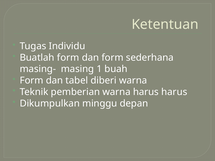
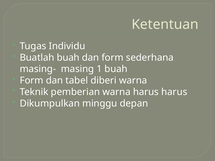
Buatlah form: form -> buah (68, 58)
